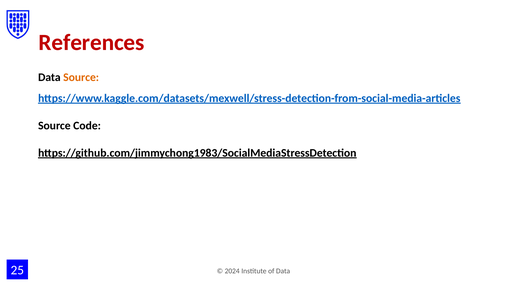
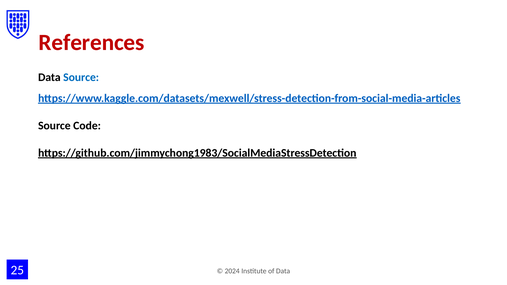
Source colour: orange -> blue (81, 77)
